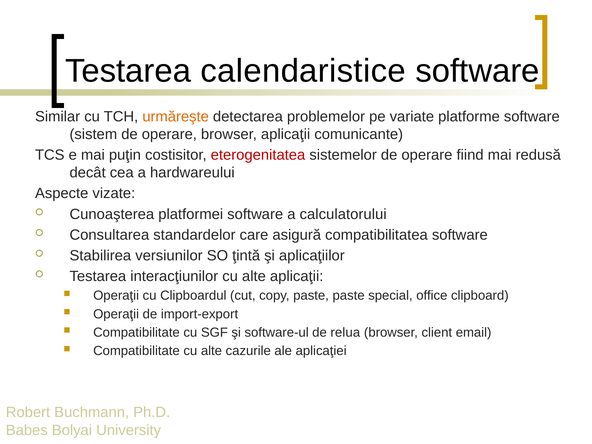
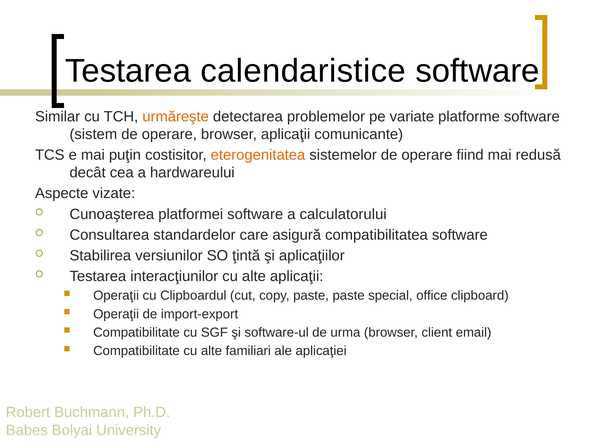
eterogenitatea colour: red -> orange (258, 155)
relua: relua -> urma (345, 332)
cazurile: cazurile -> familiari (248, 351)
